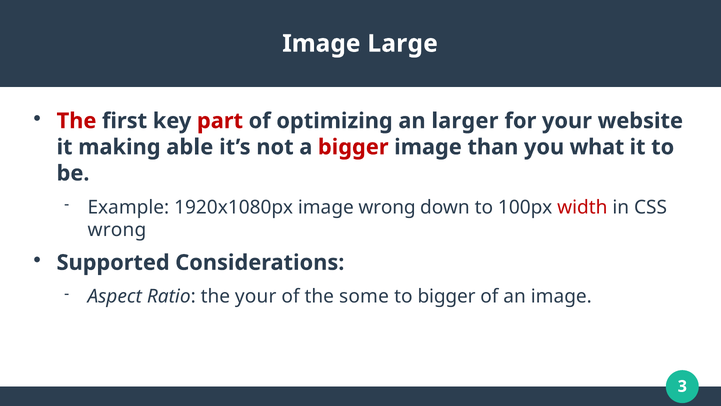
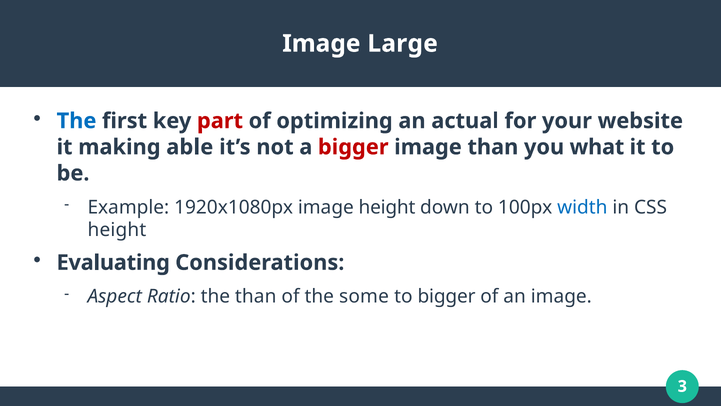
The colour: red -> blue (76, 121)
larger: larger -> actual (465, 121)
image wrong: wrong -> height (387, 207)
width colour: red -> blue (582, 207)
wrong: wrong -> height (117, 230)
Supported: Supported -> Evaluating (113, 262)
the your: your -> than (256, 296)
